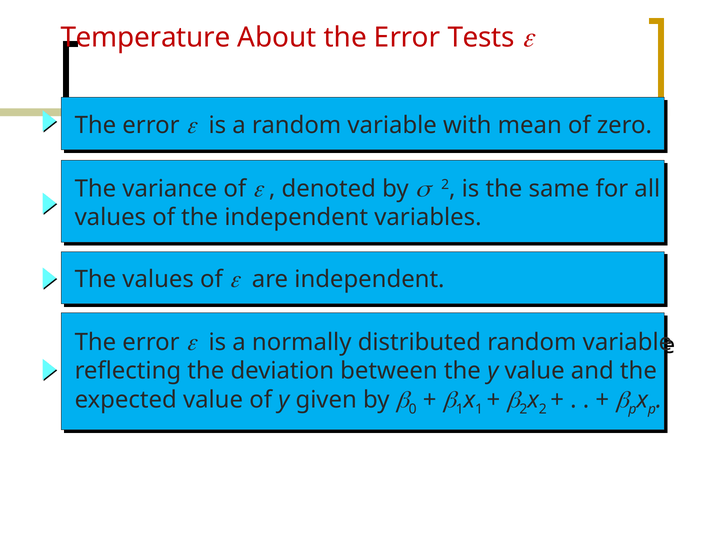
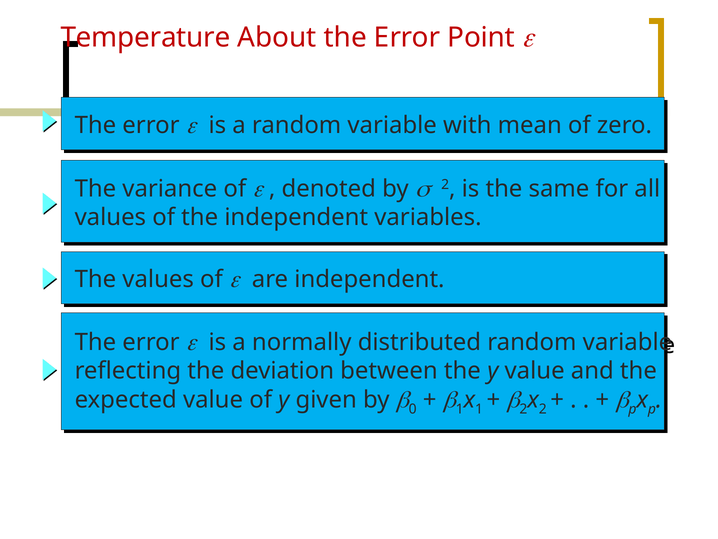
Tests: Tests -> Point (481, 38)
